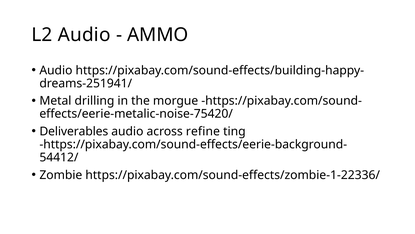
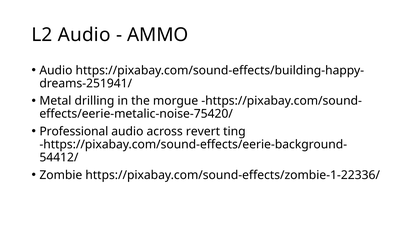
Deliverables: Deliverables -> Professional (74, 131)
refine: refine -> revert (203, 131)
